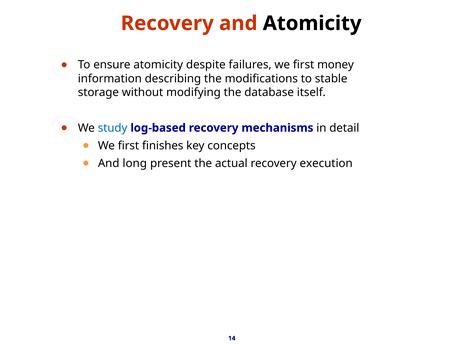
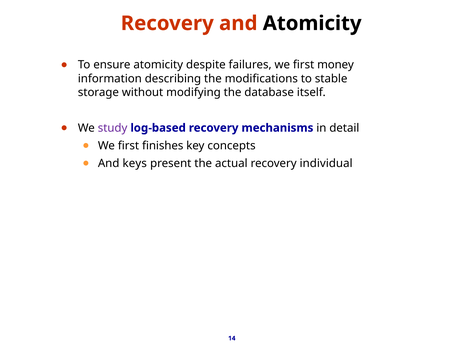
study colour: blue -> purple (113, 128)
long: long -> keys (135, 164)
execution: execution -> individual (326, 164)
